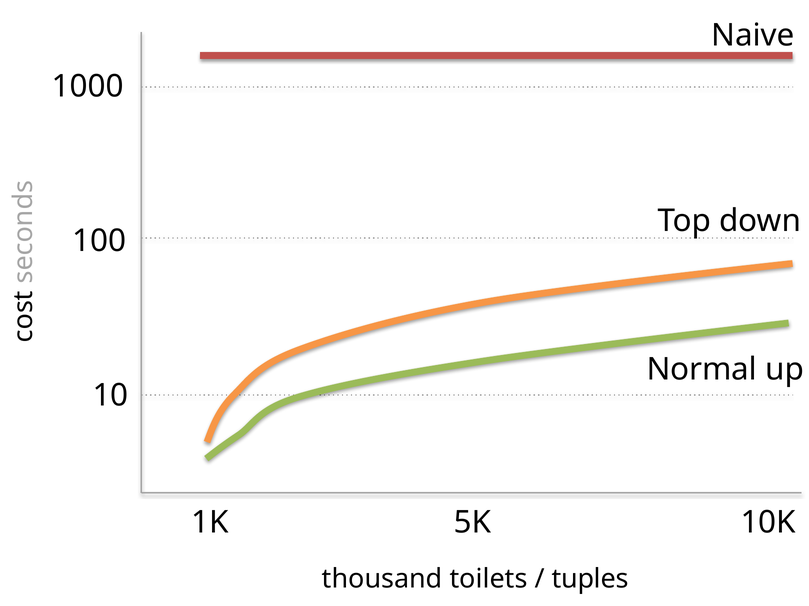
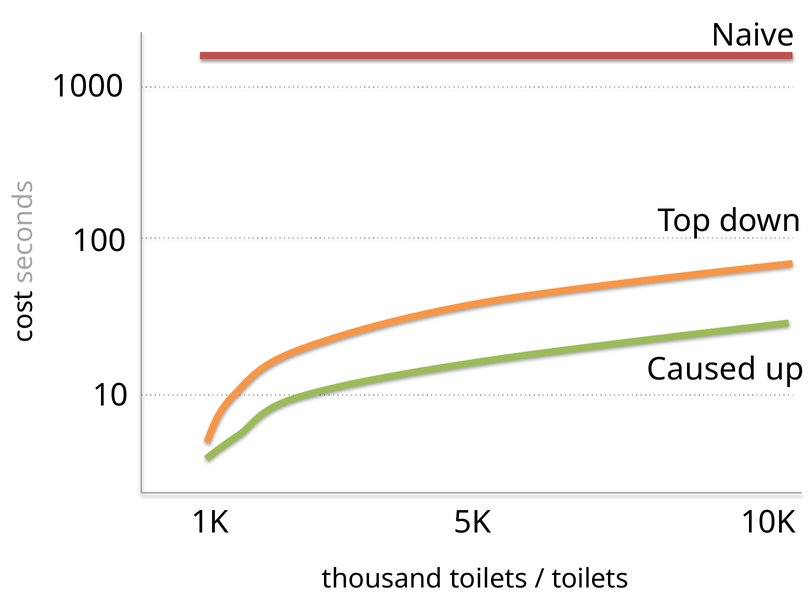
Normal: Normal -> Caused (702, 370)
tuples: tuples -> toilets (590, 580)
